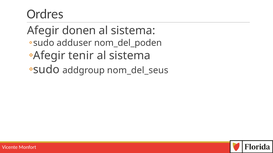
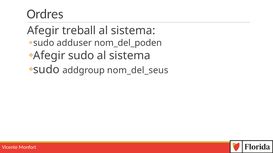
donen: donen -> treball (79, 31)
Afegir tenir: tenir -> sudo (81, 56)
